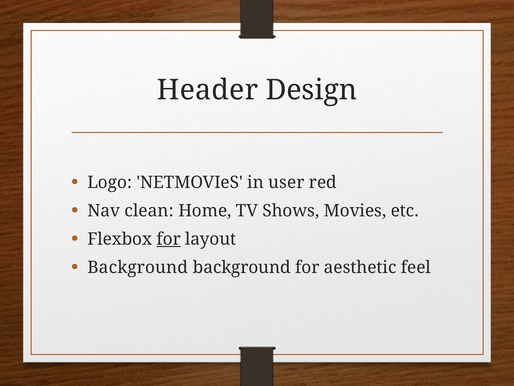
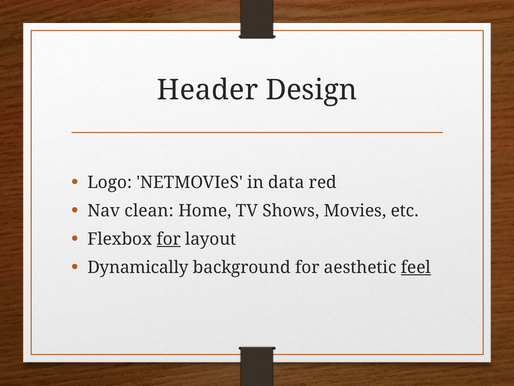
user: user -> data (286, 182)
Background: Background -> Dynamically (138, 267)
feel underline: none -> present (416, 267)
